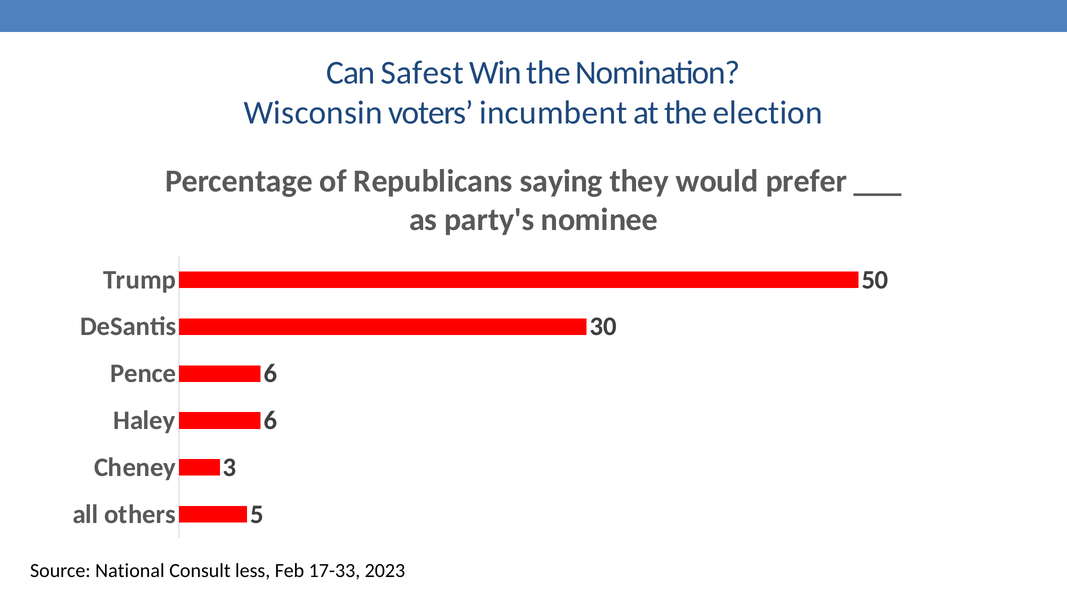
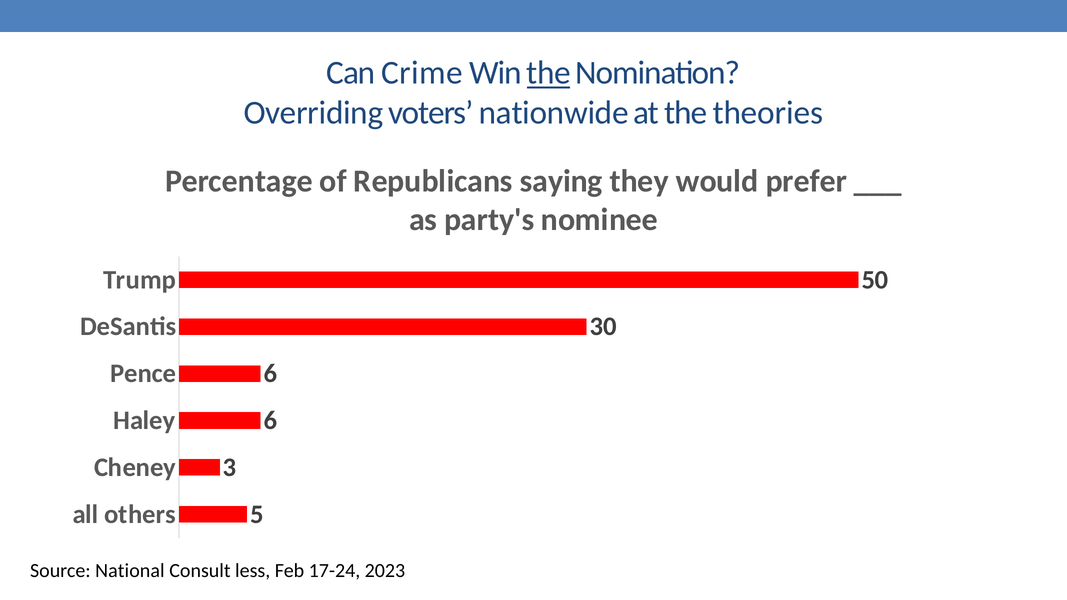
Safest: Safest -> Crime (422, 73)
the underline: none -> present (549, 73)
Wisconsin: Wisconsin -> Overriding (313, 113)
incumbent: incumbent -> nationwide (554, 113)
election: election -> theories (768, 113)
17-33: 17-33 -> 17-24 (334, 571)
